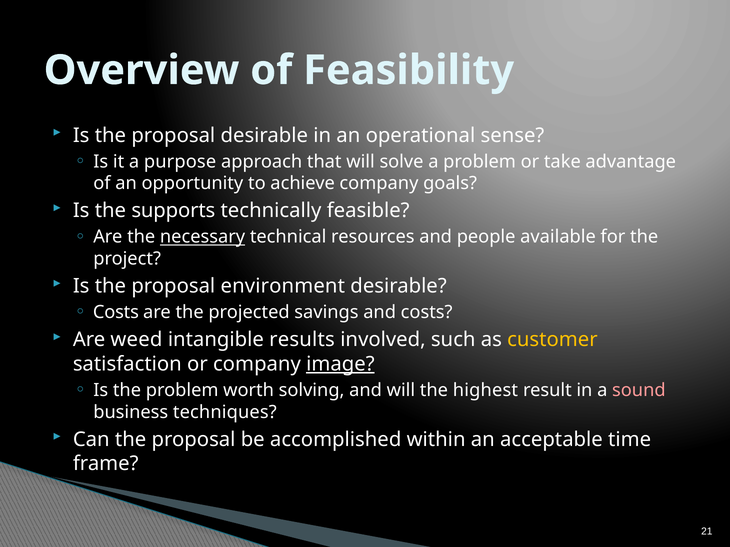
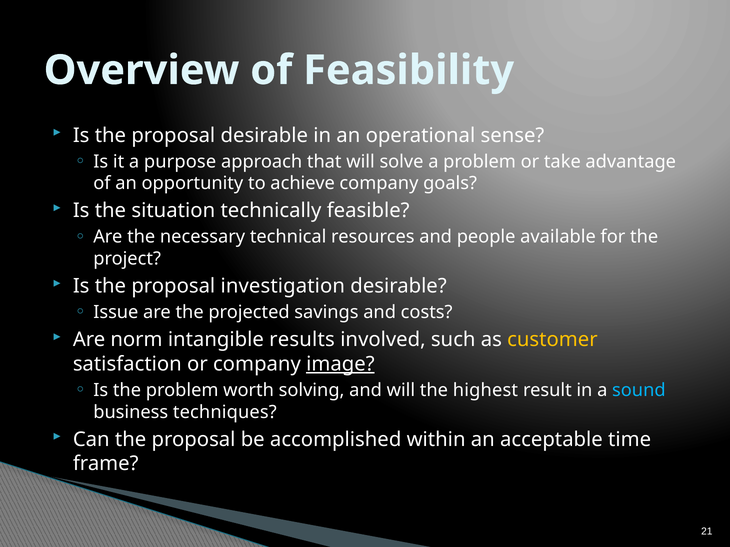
supports: supports -> situation (173, 211)
necessary underline: present -> none (203, 237)
environment: environment -> investigation (283, 286)
Costs: Costs -> Issue (116, 313)
weed: weed -> norm (137, 340)
sound colour: pink -> light blue (639, 391)
